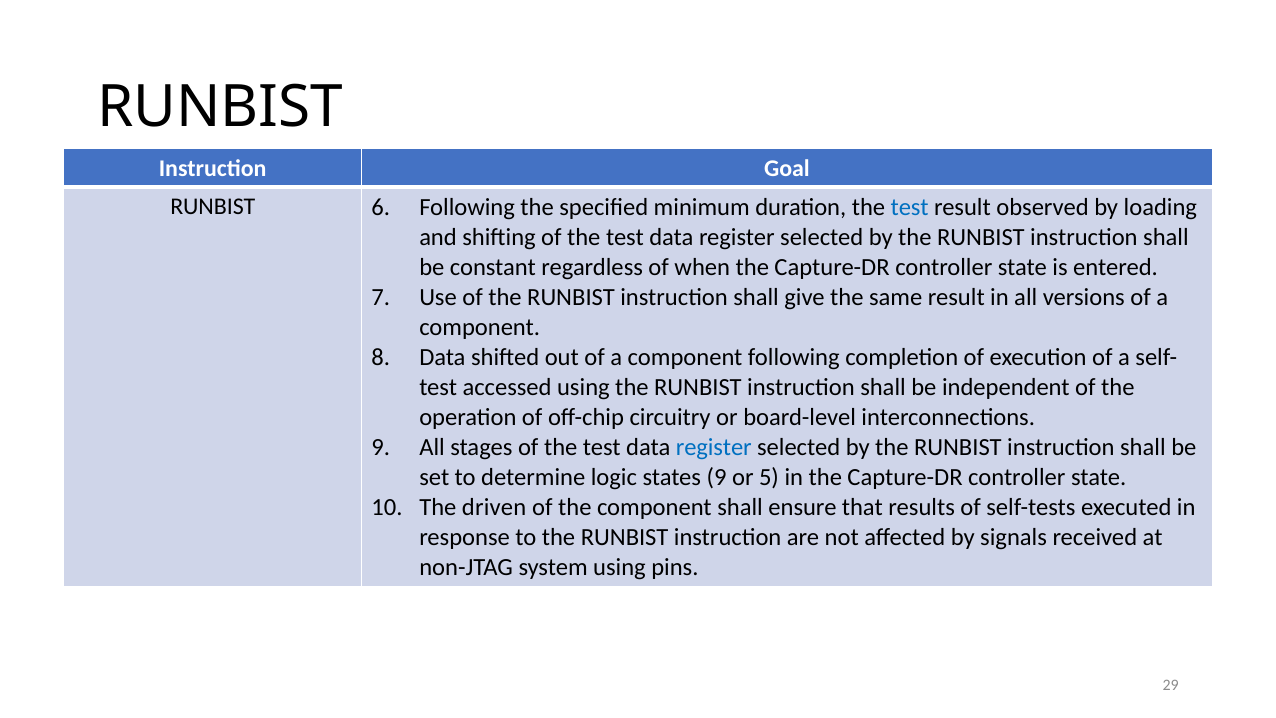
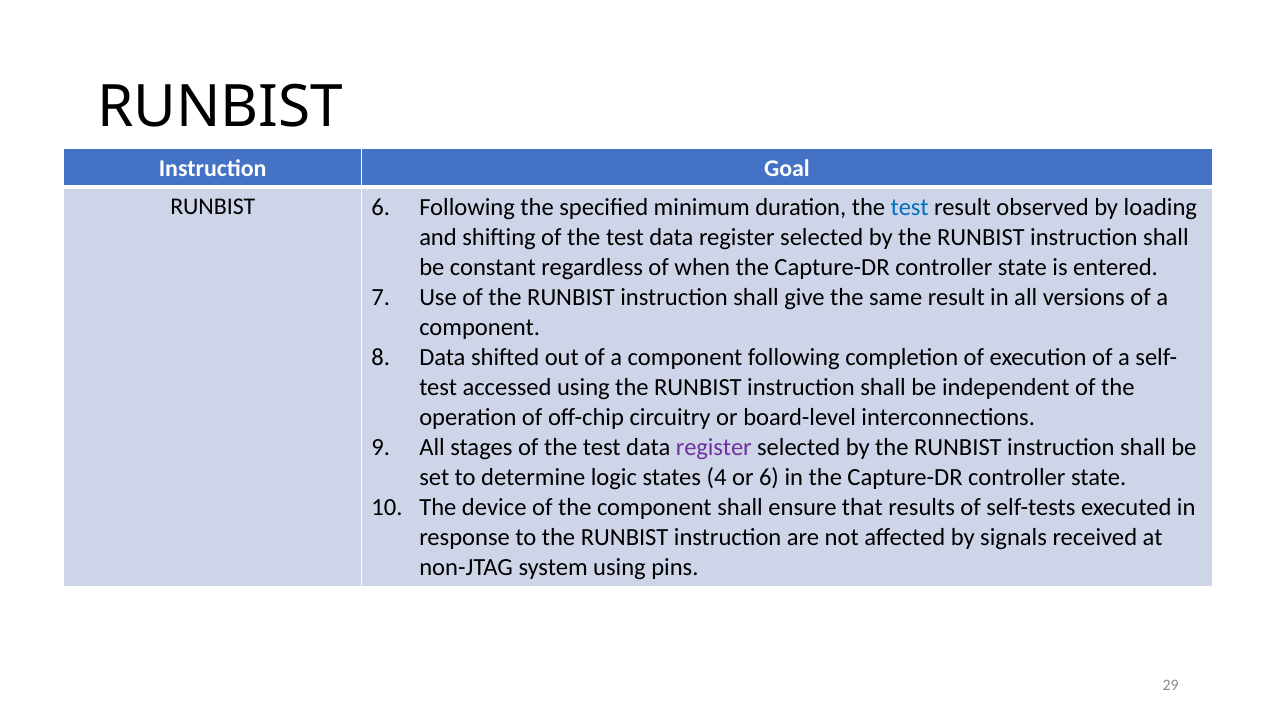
register colour: blue -> purple (714, 447)
states 9: 9 -> 4 (717, 477)
or 5: 5 -> 6 (769, 477)
driven: driven -> device (494, 507)
